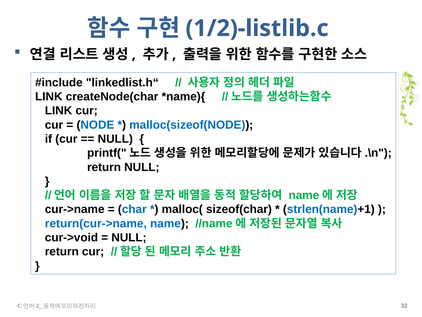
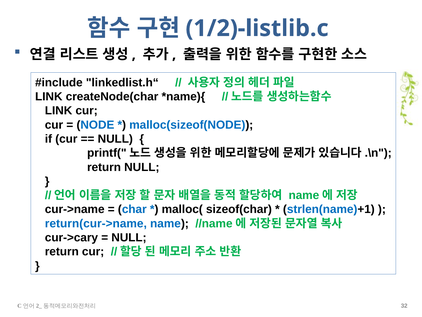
cur->void: cur->void -> cur->cary (71, 237)
